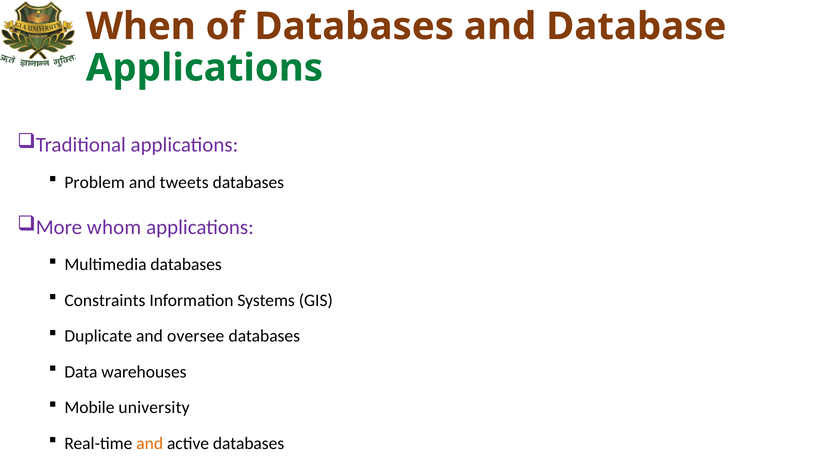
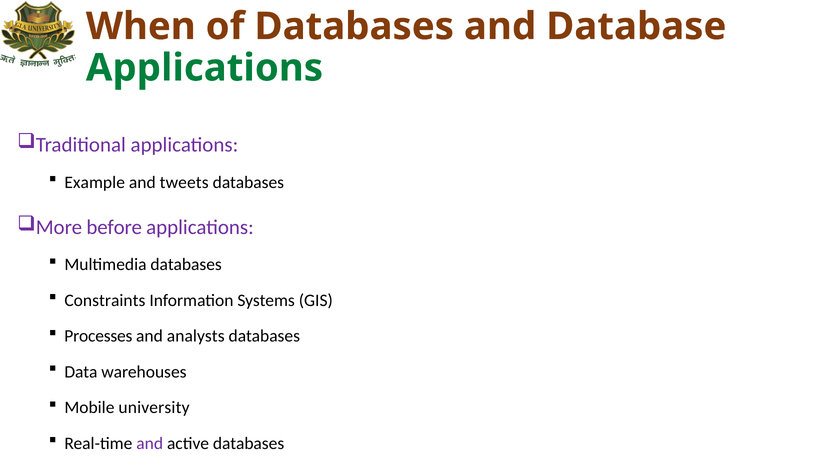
Problem: Problem -> Example (95, 183)
whom: whom -> before (114, 227)
Duplicate: Duplicate -> Processes (98, 336)
oversee: oversee -> analysts (196, 336)
and colour: orange -> purple (150, 444)
